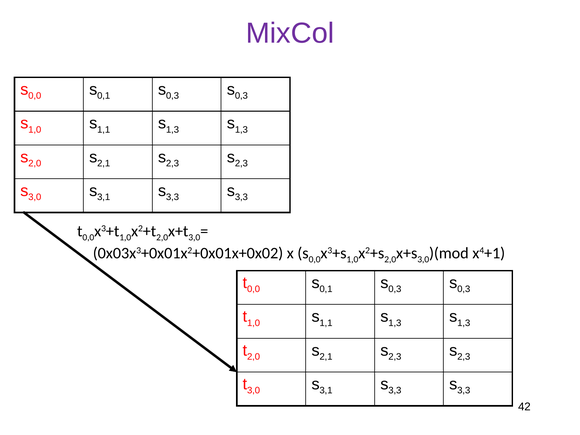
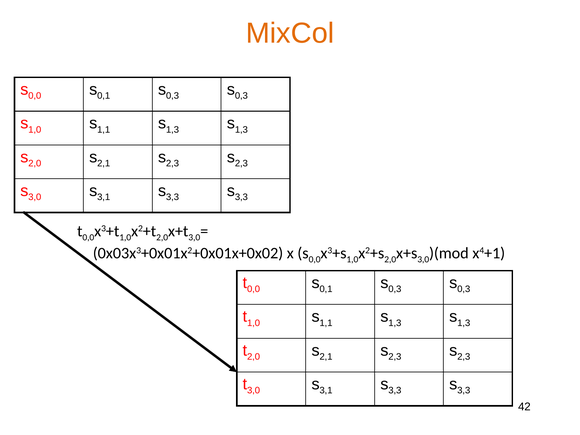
MixCol colour: purple -> orange (290, 33)
